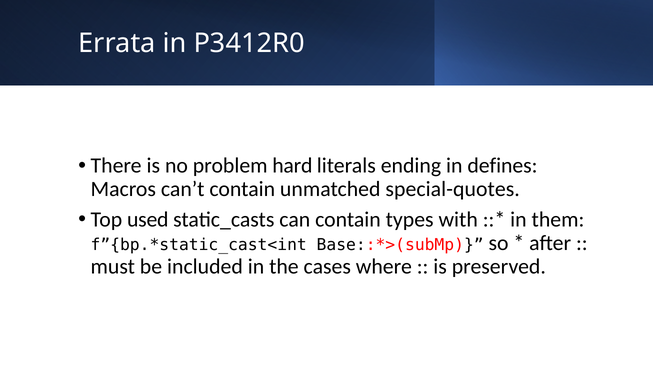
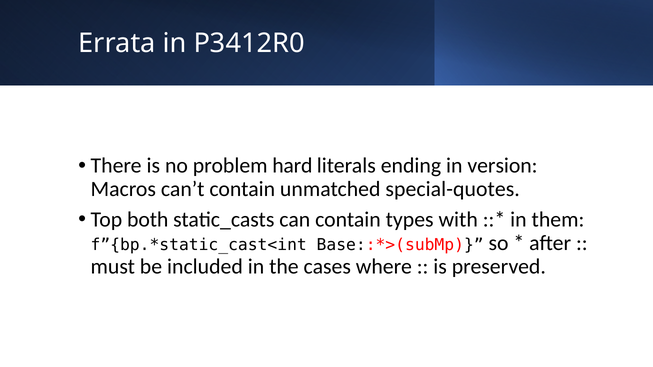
defines: defines -> version (502, 166)
used: used -> both (148, 220)
